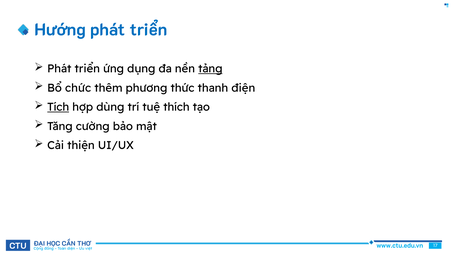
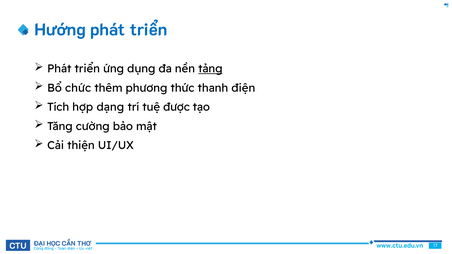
Tích underline: present -> none (58, 107)
dùng: dùng -> dạng (110, 107)
thích: thích -> được (176, 107)
